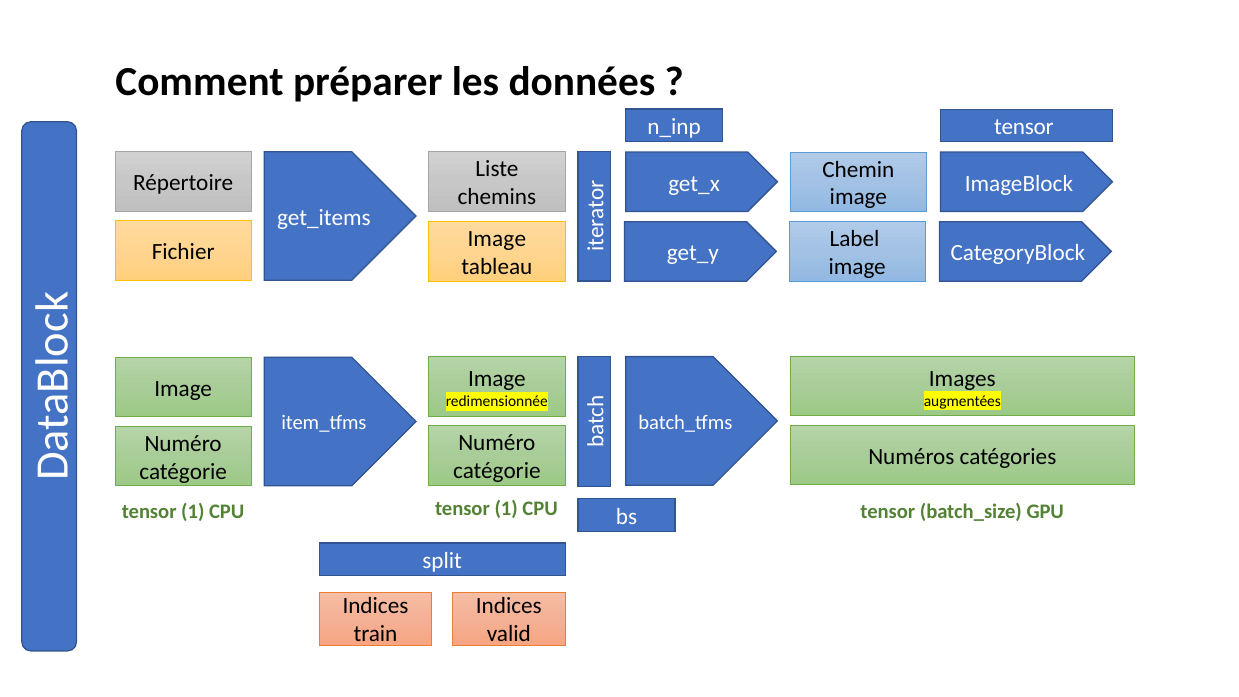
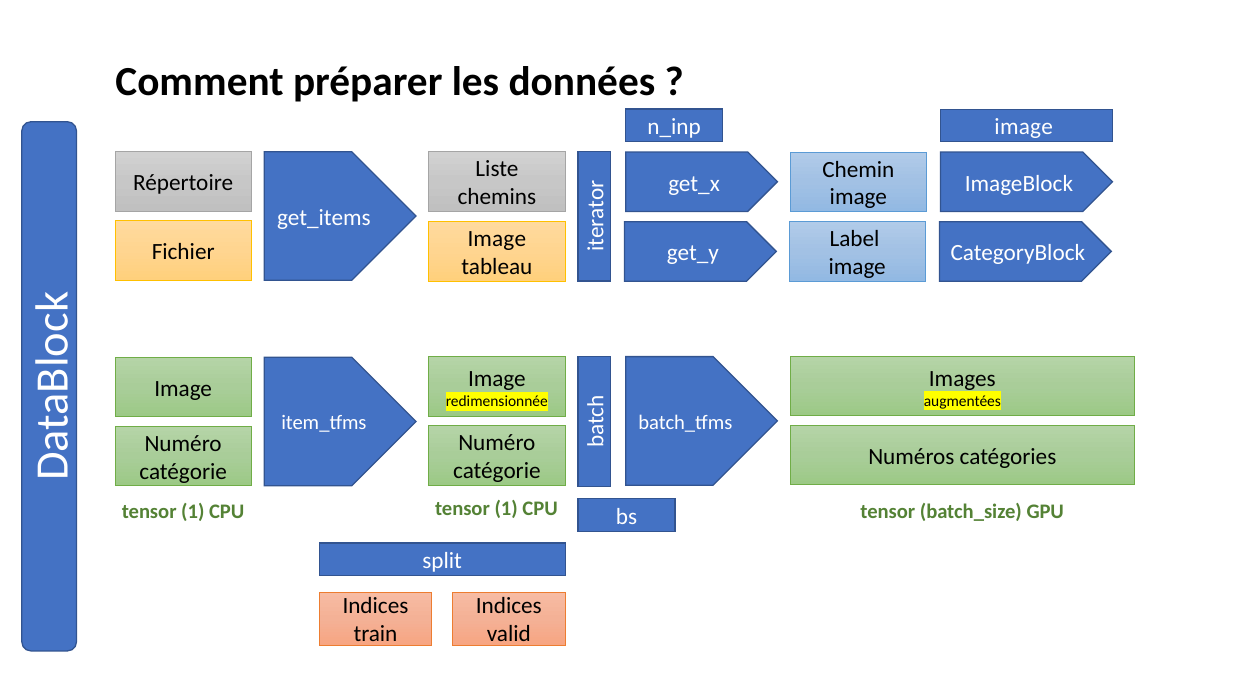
tensor: tensor -> image (1024, 127)
